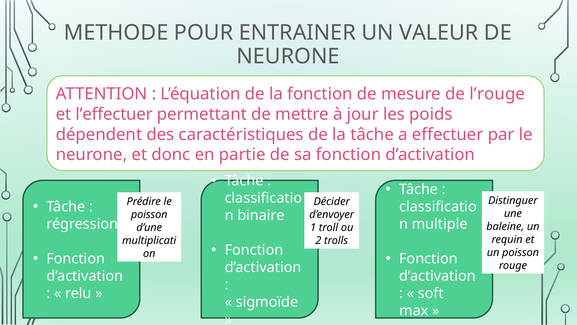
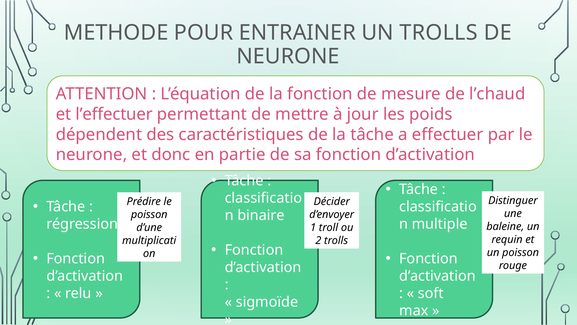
UN VALEUR: VALEUR -> TROLLS (439, 33)
l’rouge: l’rouge -> l’chaud (497, 94)
